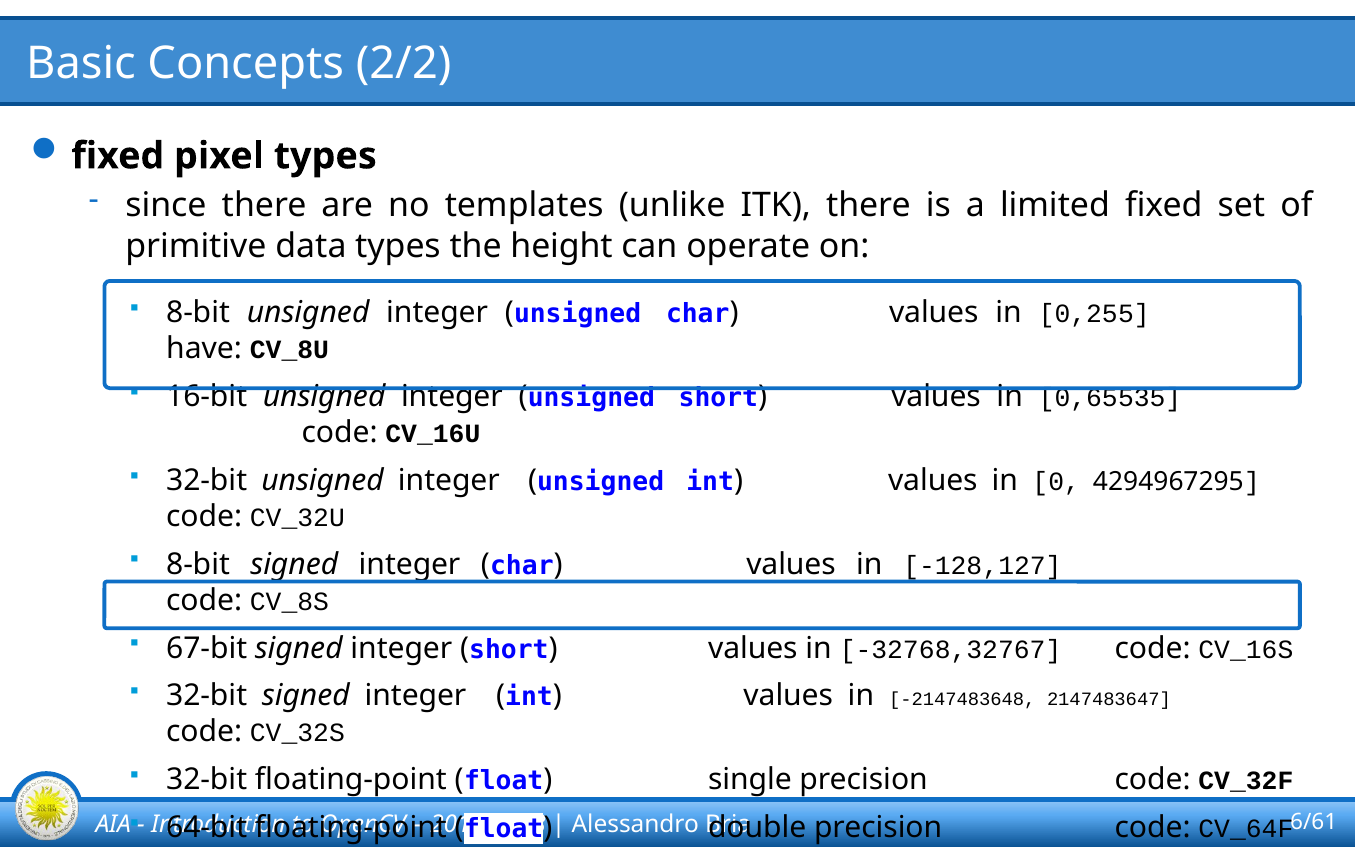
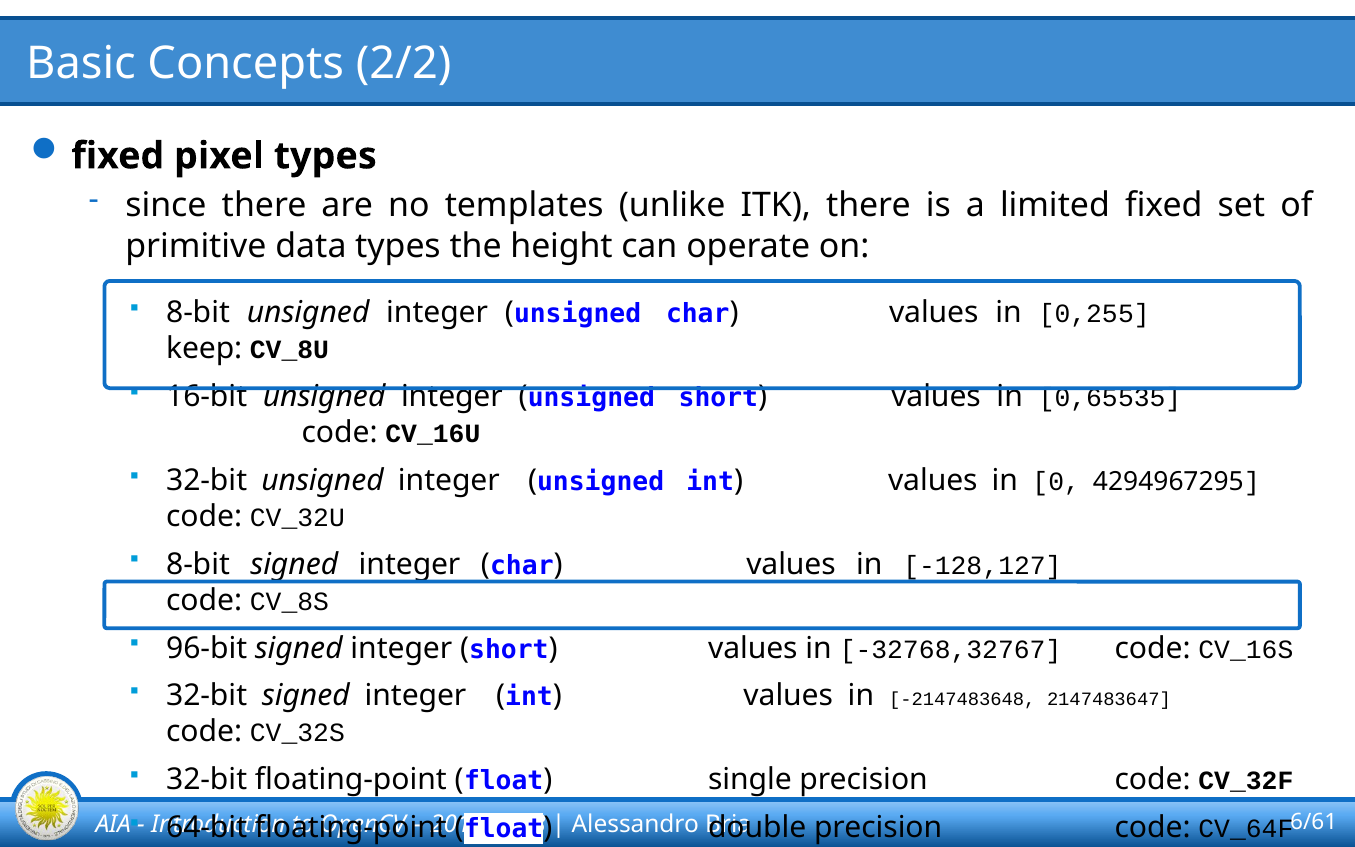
have: have -> keep (204, 348)
67-bit: 67-bit -> 96-bit (207, 648)
